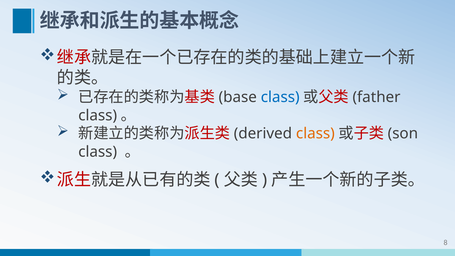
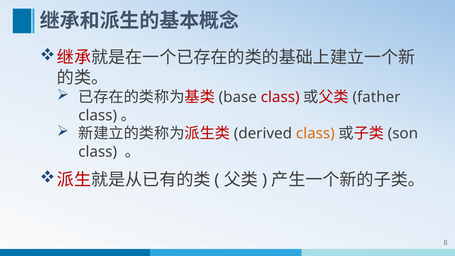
class colour: blue -> red (280, 97)
